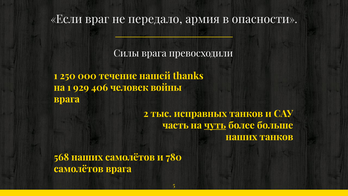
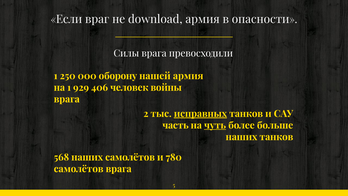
передало: передало -> download (155, 19)
течение: течение -> оборону (118, 76)
нашей thanks: thanks -> армия (188, 76)
исправных underline: none -> present (200, 114)
